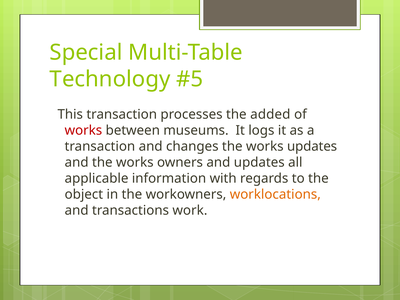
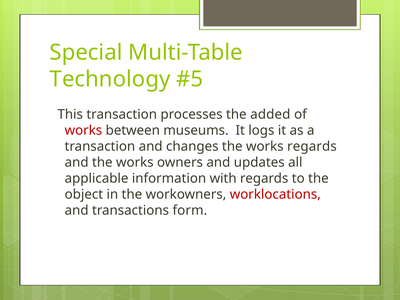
works updates: updates -> regards (312, 147)
worklocations colour: orange -> red (275, 195)
work: work -> form (190, 211)
